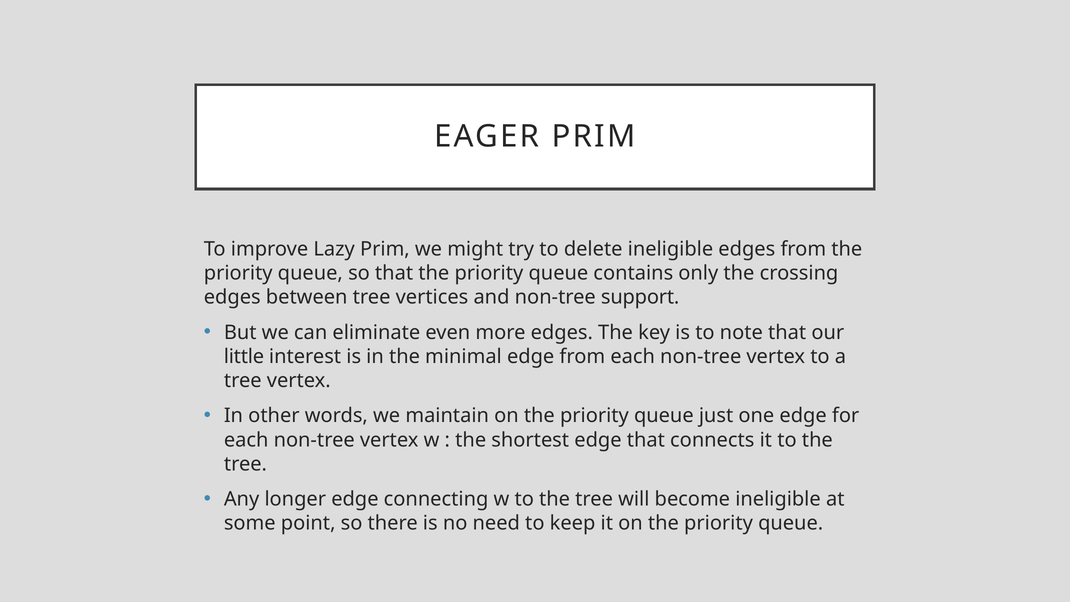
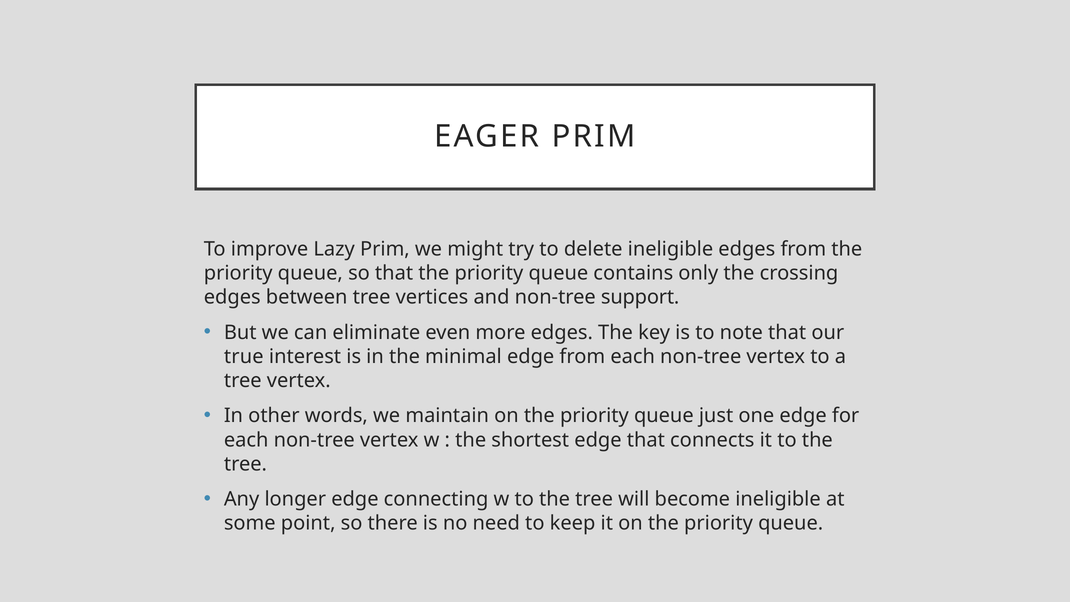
little: little -> true (244, 356)
